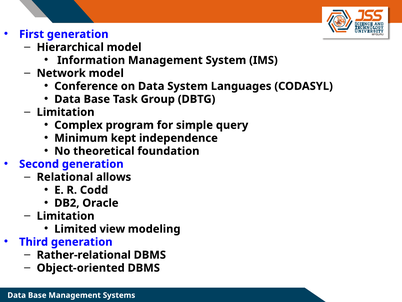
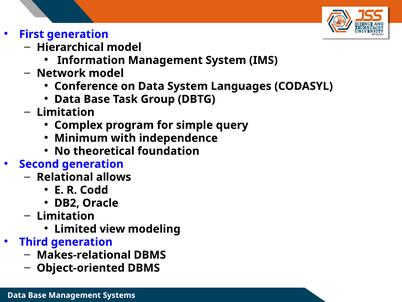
kept: kept -> with (123, 138)
Rather-relational: Rather-relational -> Makes-relational (84, 255)
